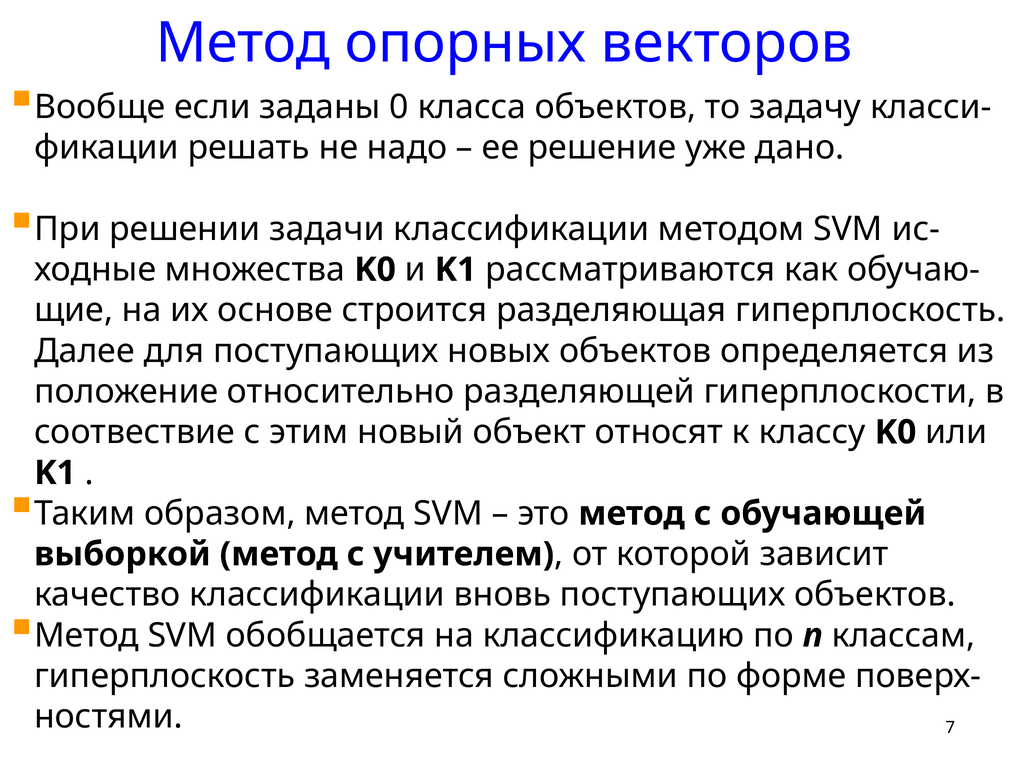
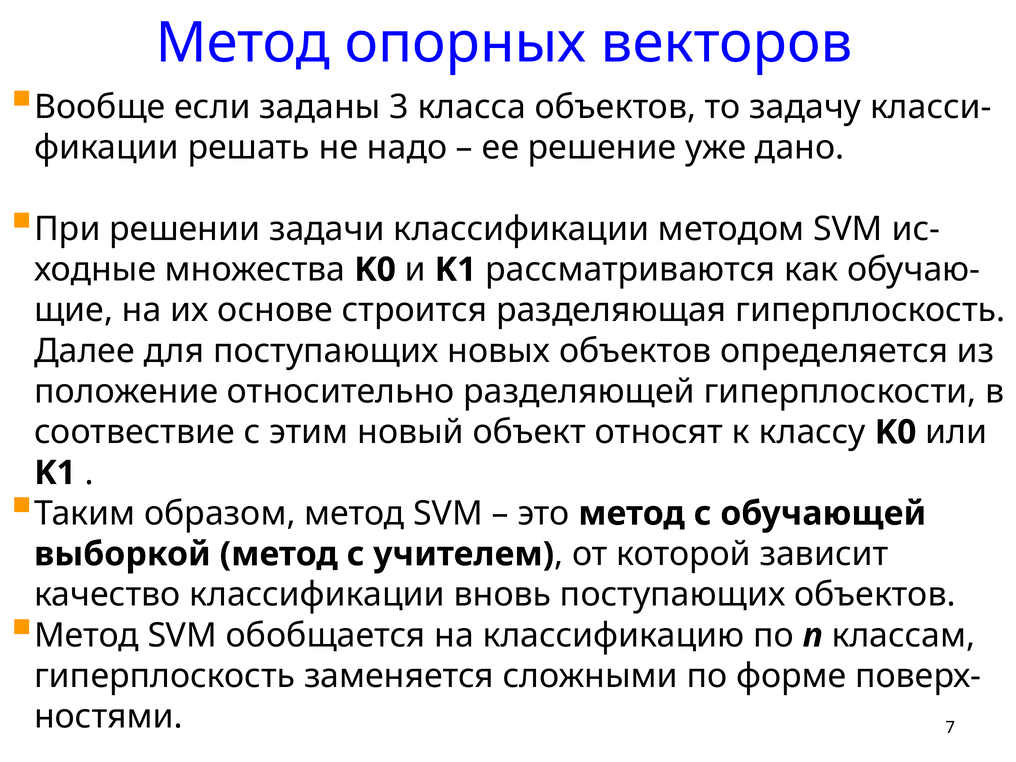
0: 0 -> 3 (399, 107)
